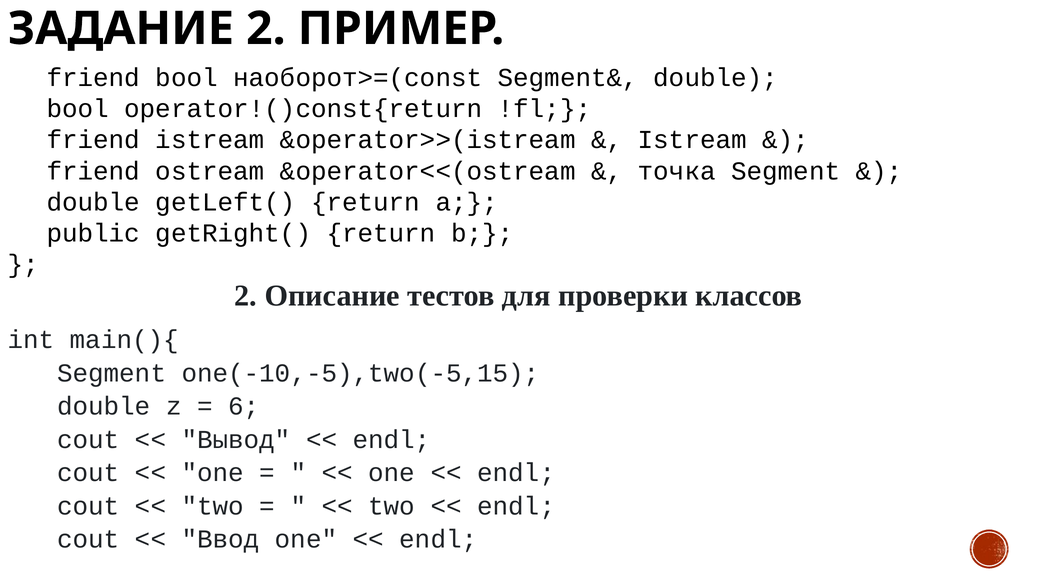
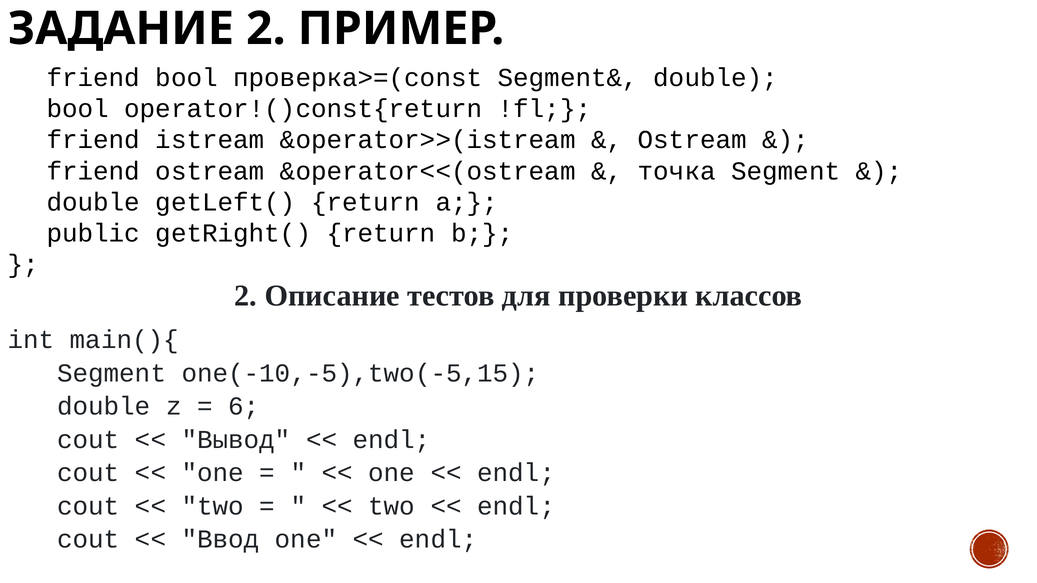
наоборот>=(const: наоборот>=(const -> проверка>=(const (358, 78)
Istream: Istream -> Ostream (692, 140)
